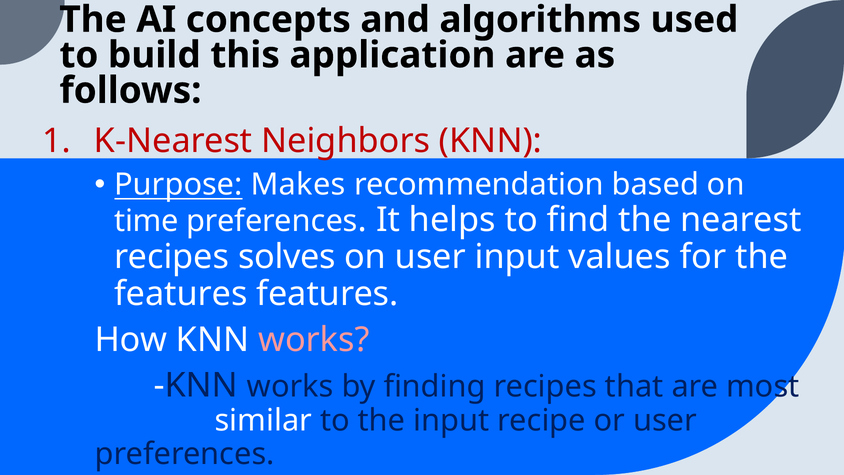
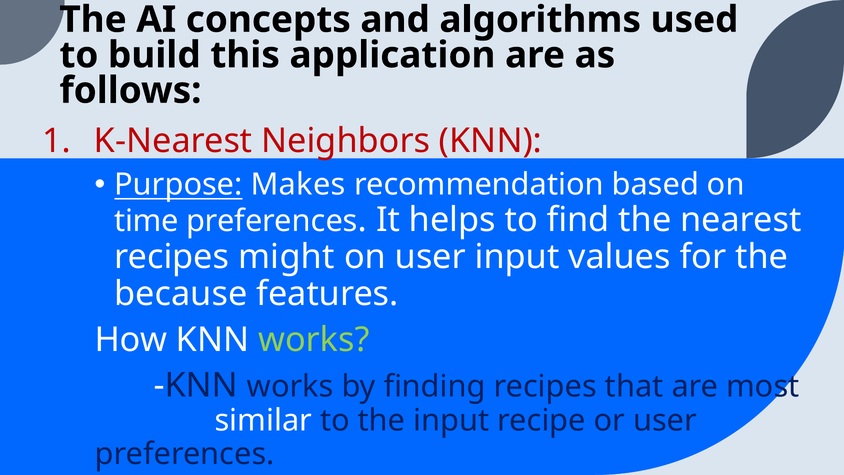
solves: solves -> might (286, 257)
features: features -> because (181, 294)
works colour: pink -> light green (314, 340)
